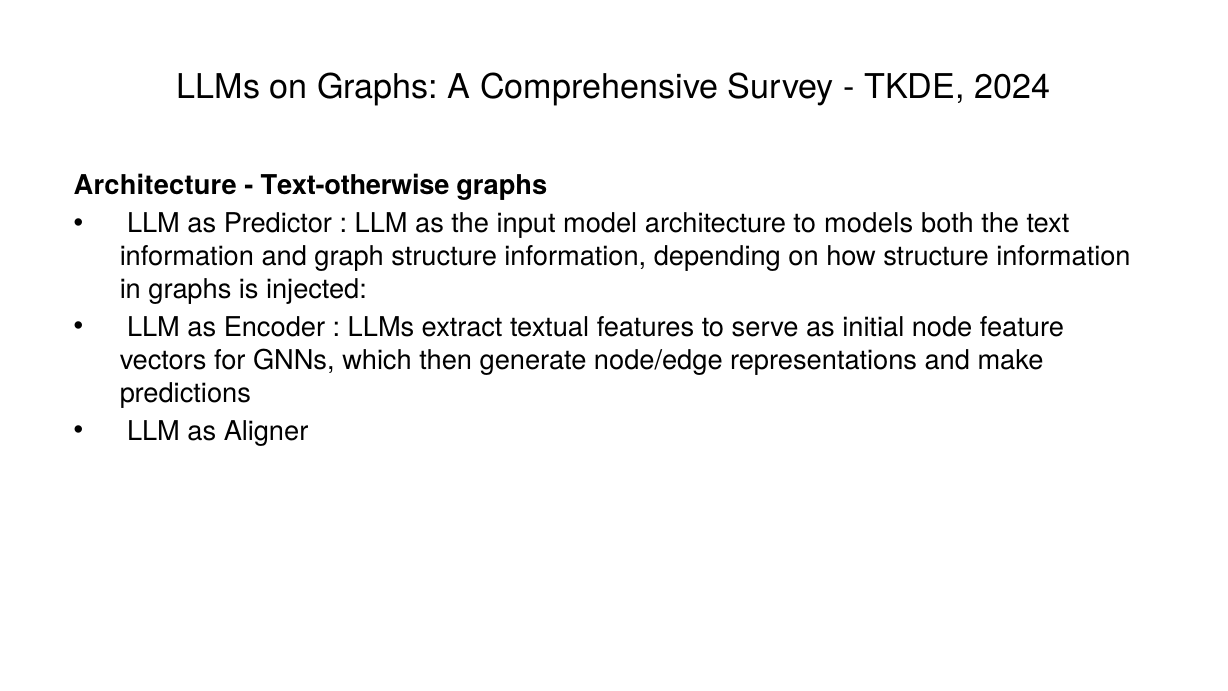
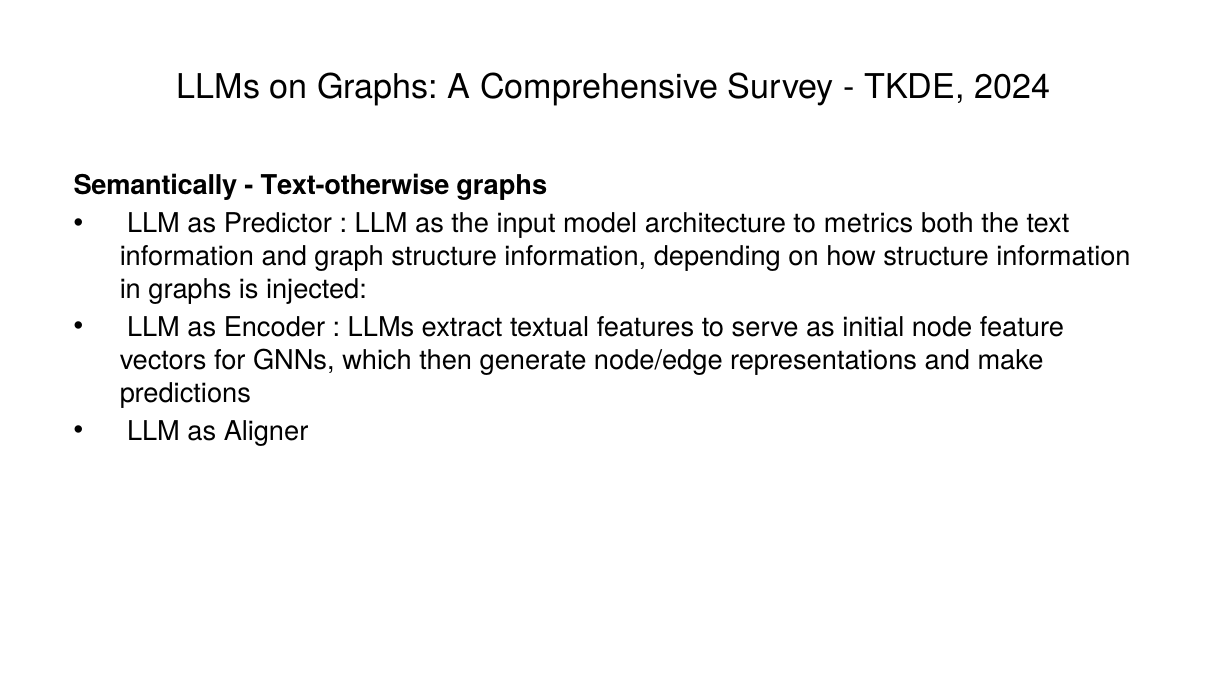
Architecture: Architecture -> Semantically (155, 186)
models: models -> metrics (869, 224)
